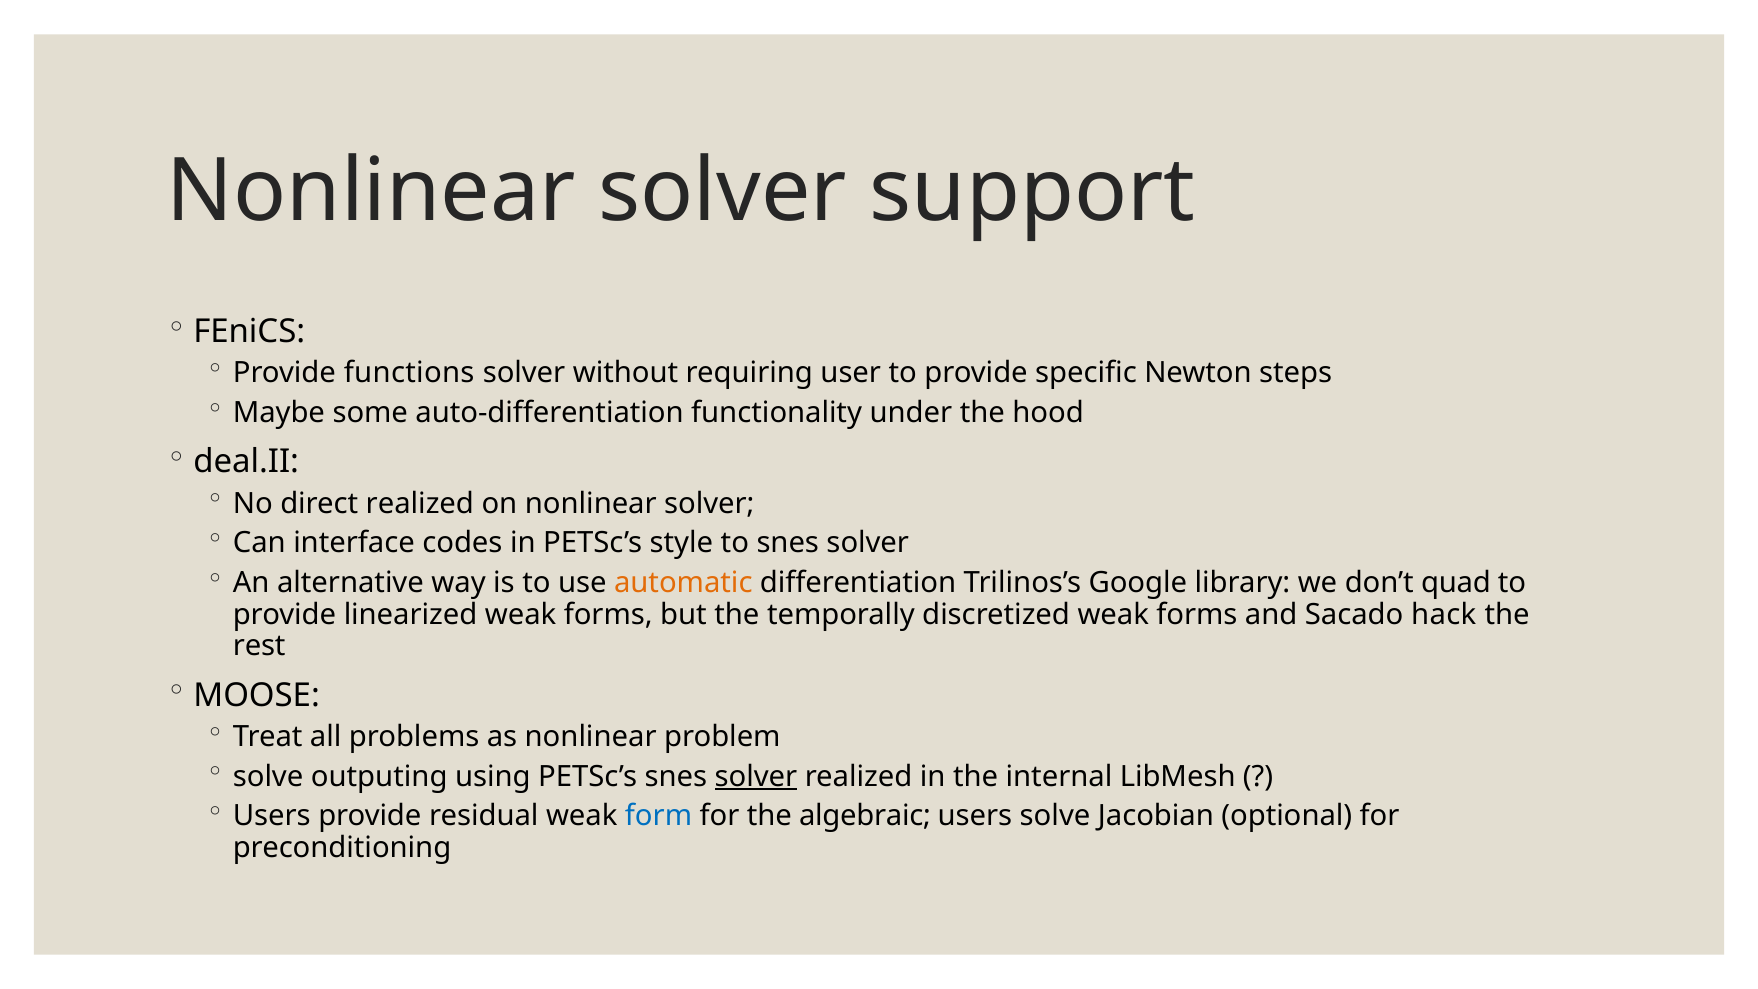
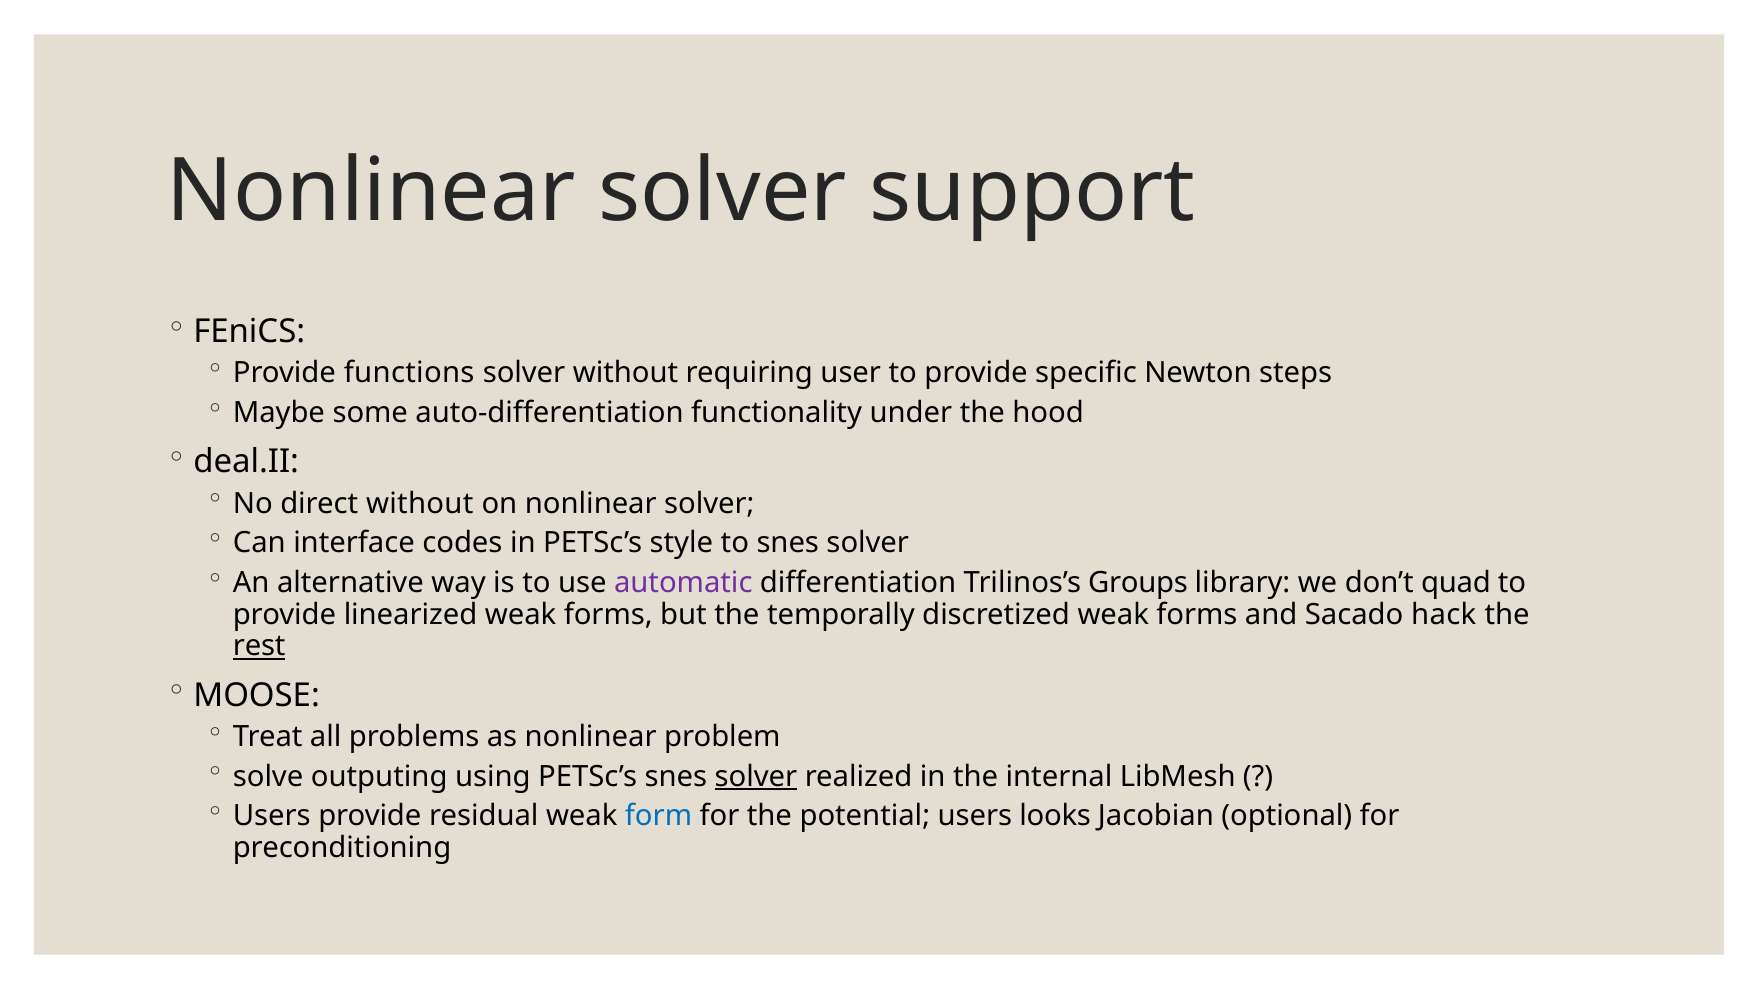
direct realized: realized -> without (420, 503)
automatic colour: orange -> purple (683, 583)
Google: Google -> Groups (1138, 583)
rest underline: none -> present (259, 646)
algebraic: algebraic -> potential (865, 816)
users solve: solve -> looks (1055, 816)
